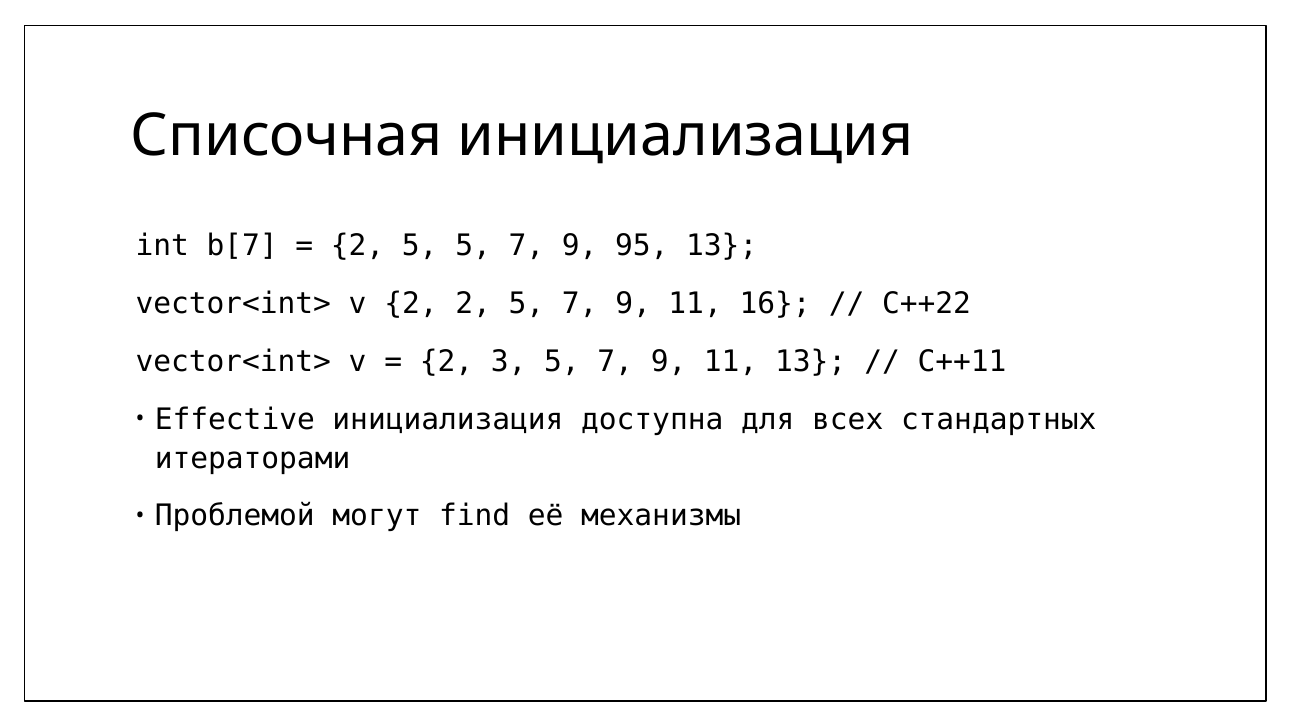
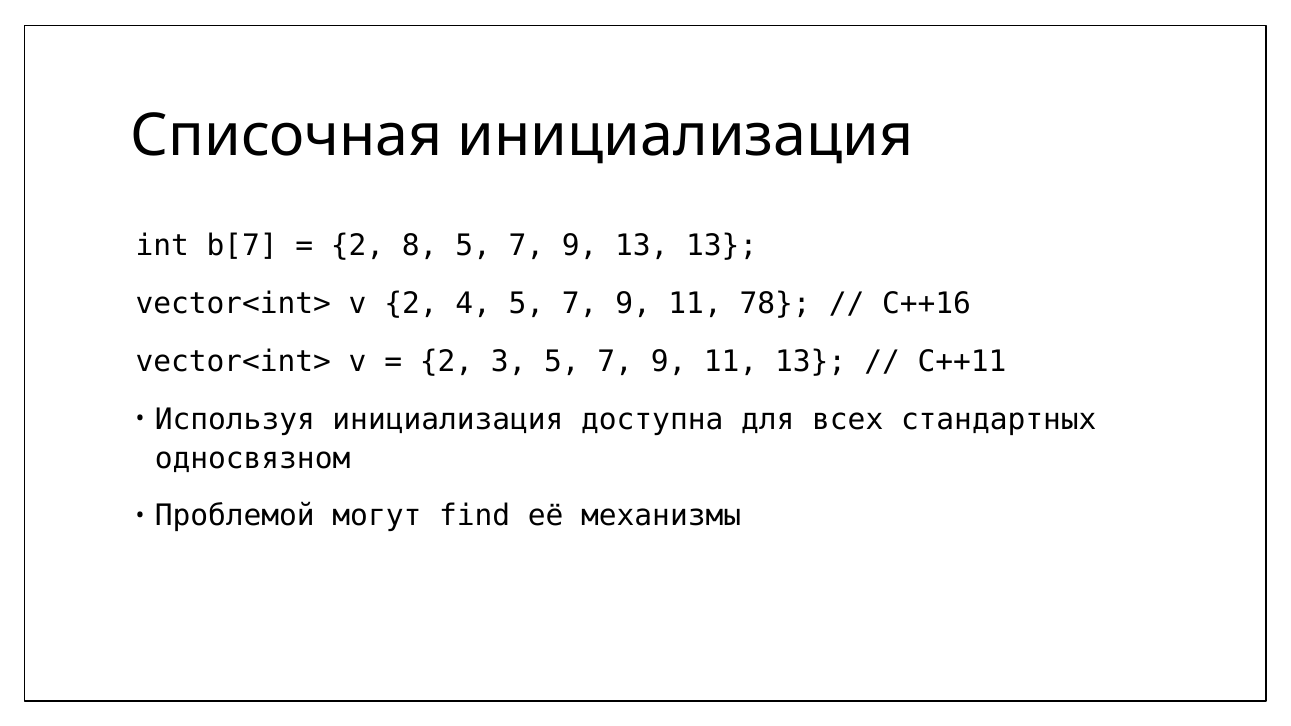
5: 5 -> 8 (420, 246)
9 95: 95 -> 13 (642, 246)
2 2: 2 -> 4 (473, 304)
16: 16 -> 78 (775, 304)
С++22: С++22 -> С++16 (927, 304)
Effective: Effective -> Используя (235, 420)
итераторами: итераторами -> односвязном (253, 459)
